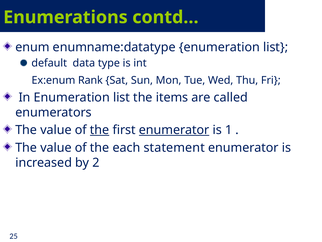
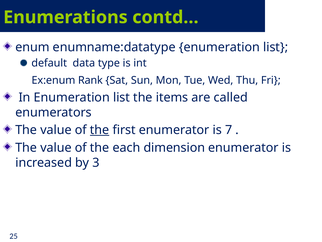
enumerator underline: present -> none (174, 130)
1: 1 -> 7 (229, 130)
statement: statement -> dimension (174, 147)
2: 2 -> 3 (96, 162)
